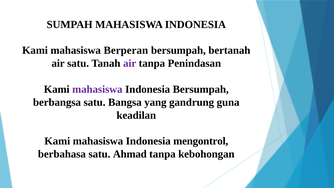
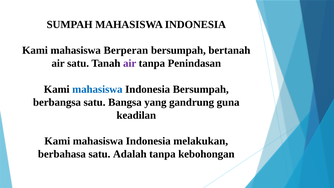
mahasiswa colour: purple -> blue (97, 89)
mengontrol: mengontrol -> melakukan (201, 141)
Ahmad: Ahmad -> Adalah (130, 154)
